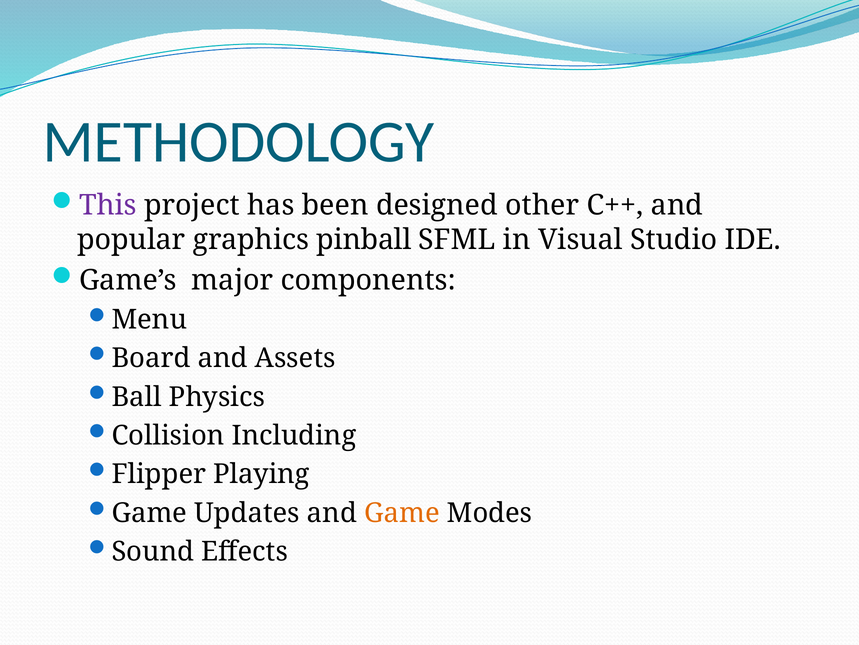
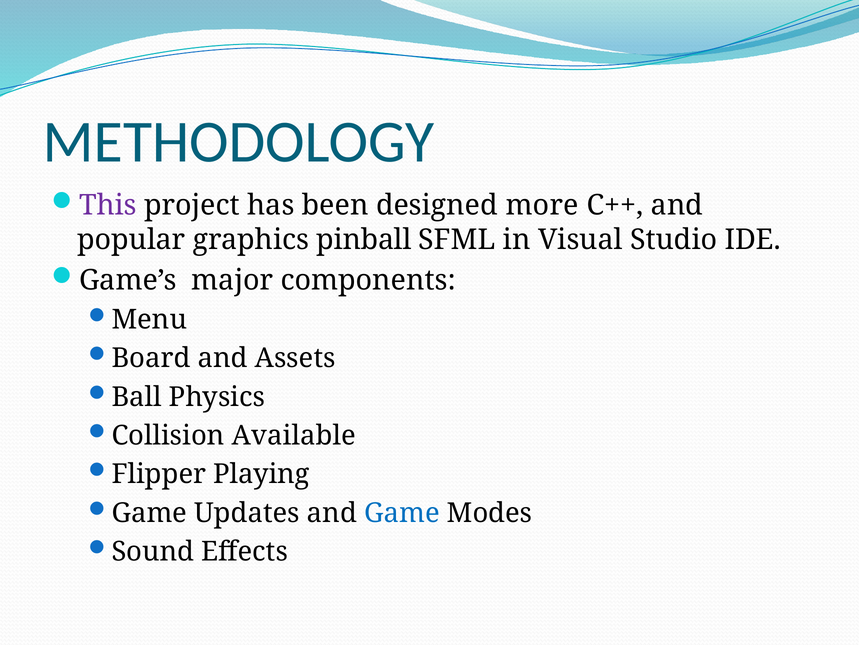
other: other -> more (542, 205)
Including: Including -> Available (294, 435)
Game colour: orange -> blue (402, 513)
